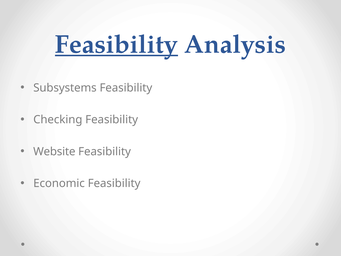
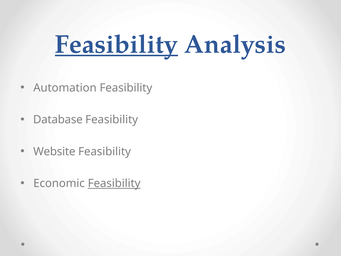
Subsystems: Subsystems -> Automation (65, 88)
Checking: Checking -> Database (58, 120)
Feasibility underline: none -> present (114, 183)
